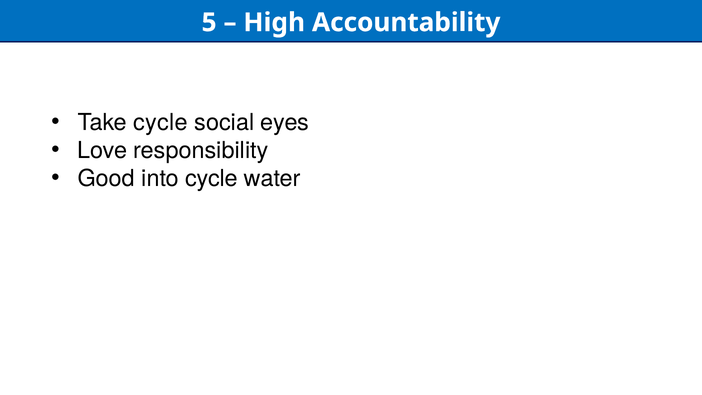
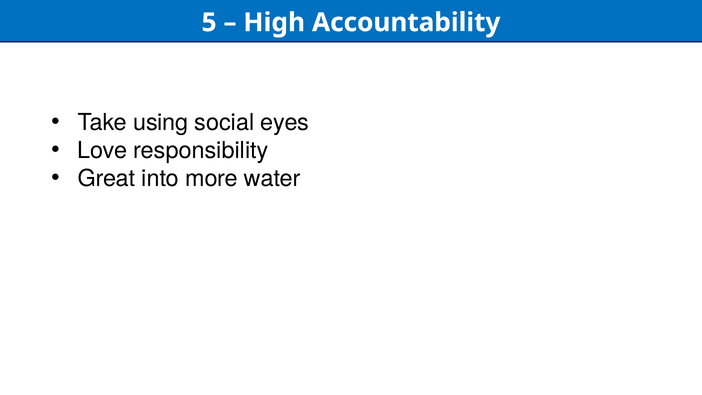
Take cycle: cycle -> using (161, 122)
Good: Good -> Great (106, 178)
into cycle: cycle -> more (212, 178)
